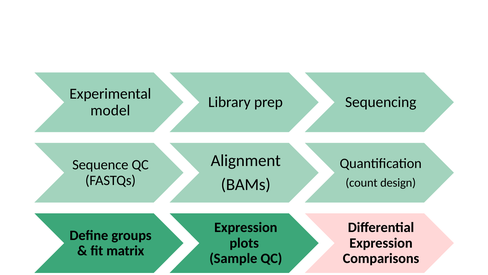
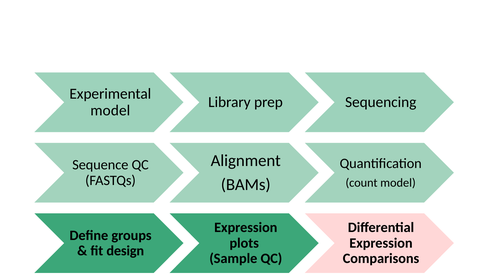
count design: design -> model (398, 182)
matrix: matrix -> design (125, 250)
